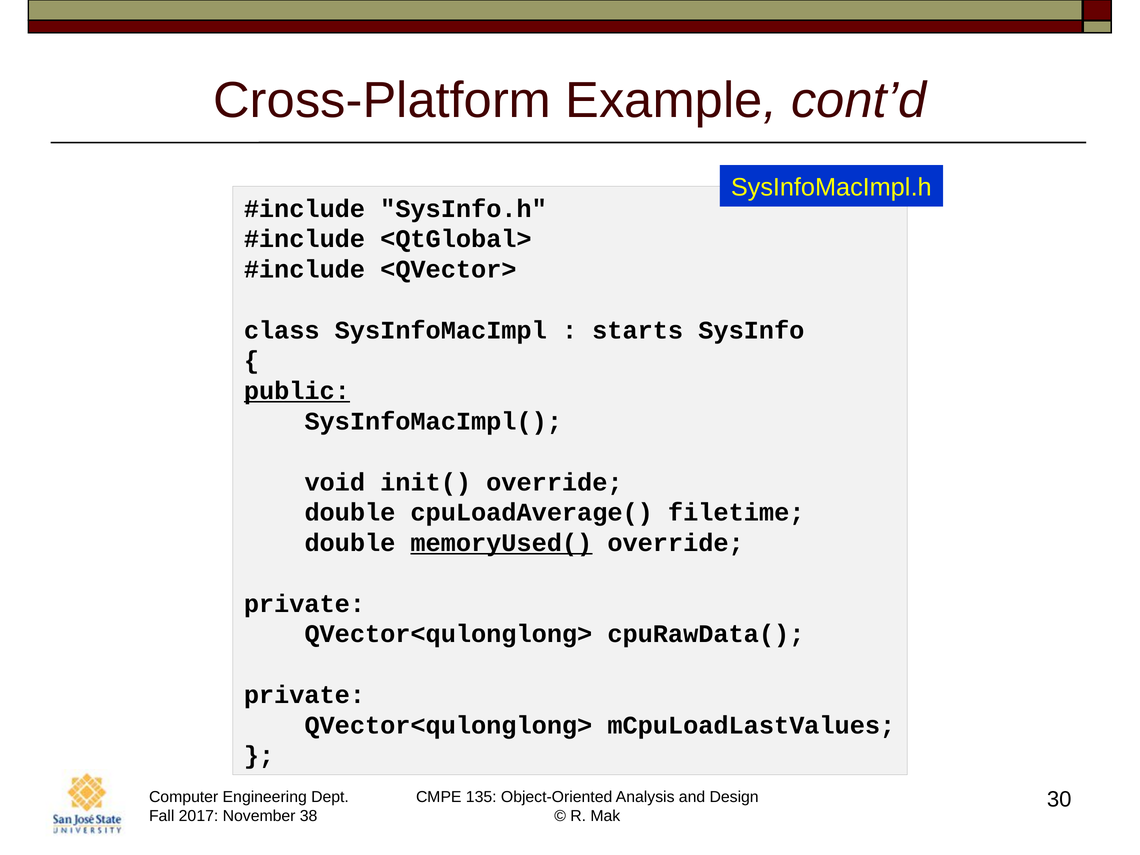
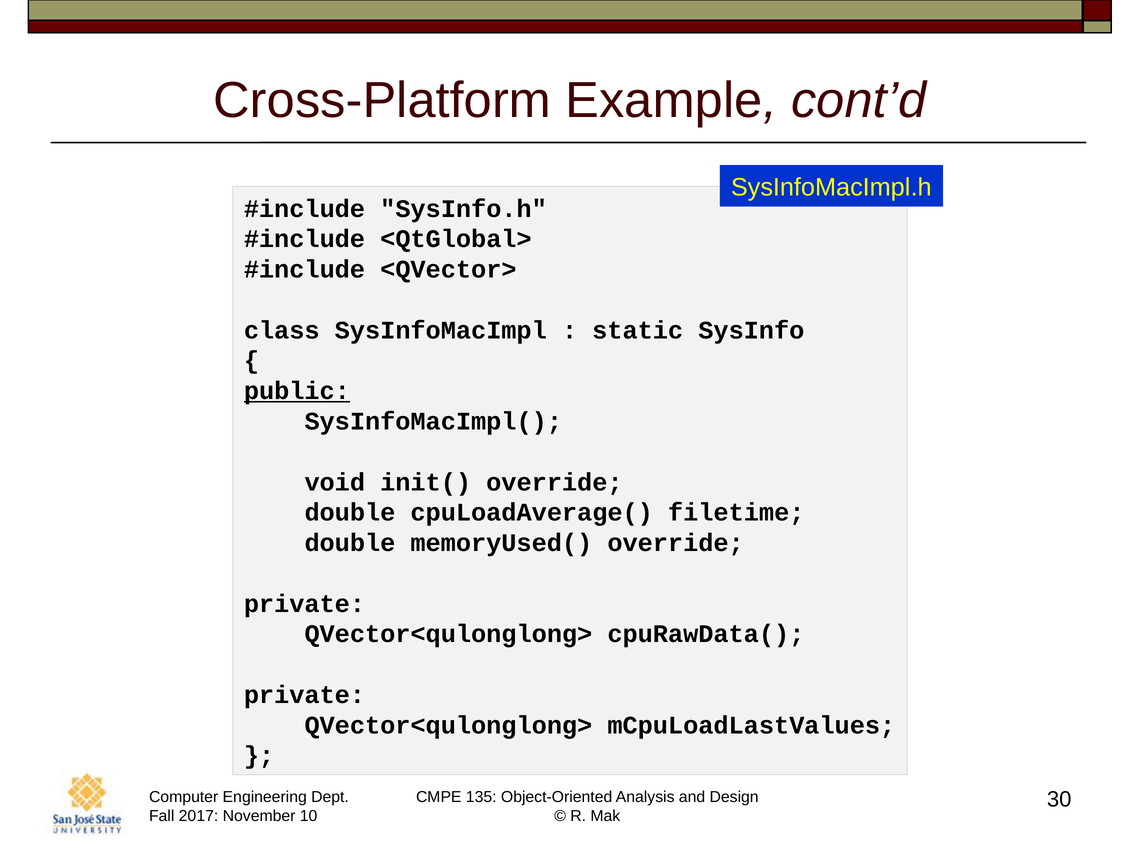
starts: starts -> static (638, 330)
memoryUsed( underline: present -> none (501, 543)
38: 38 -> 10 (309, 816)
